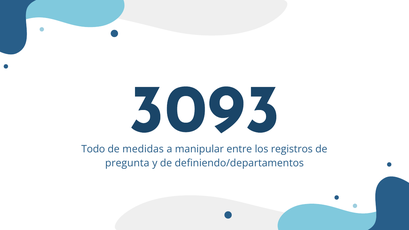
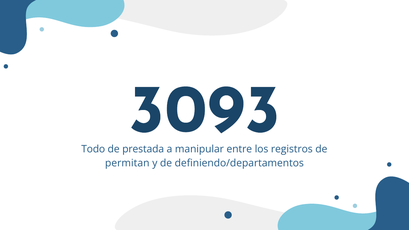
medidas: medidas -> prestada (143, 149)
pregunta: pregunta -> permitan (127, 163)
